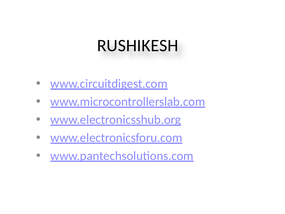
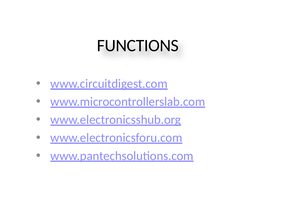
RUSHIKESH: RUSHIKESH -> FUNCTIONS (138, 45)
